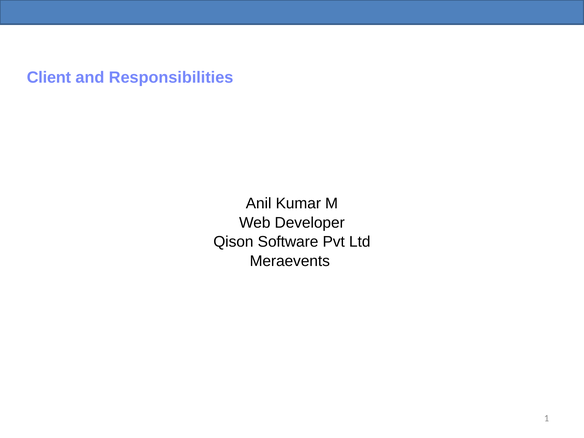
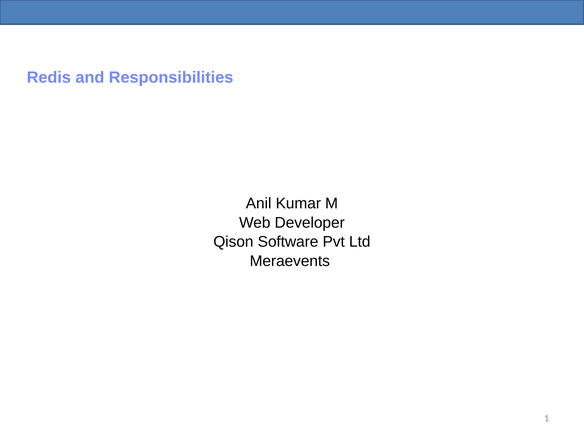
Client: Client -> Redis (49, 78)
